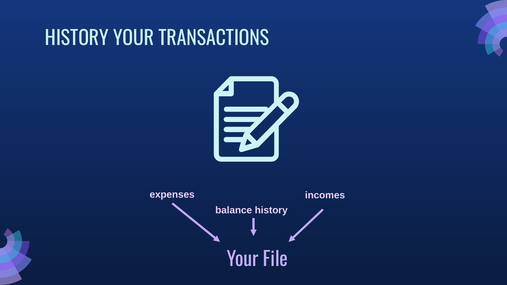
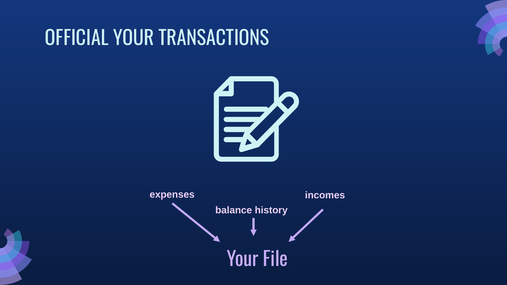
HISTORY: HISTORY -> OFFICIAL (77, 39)
